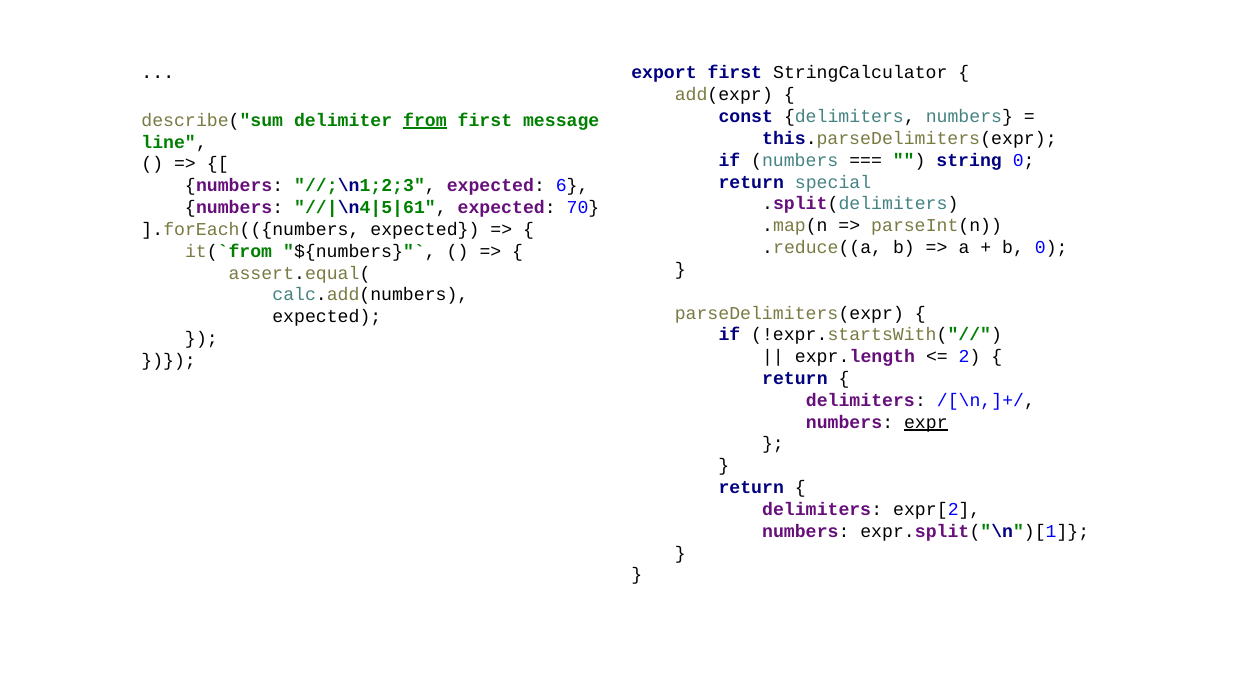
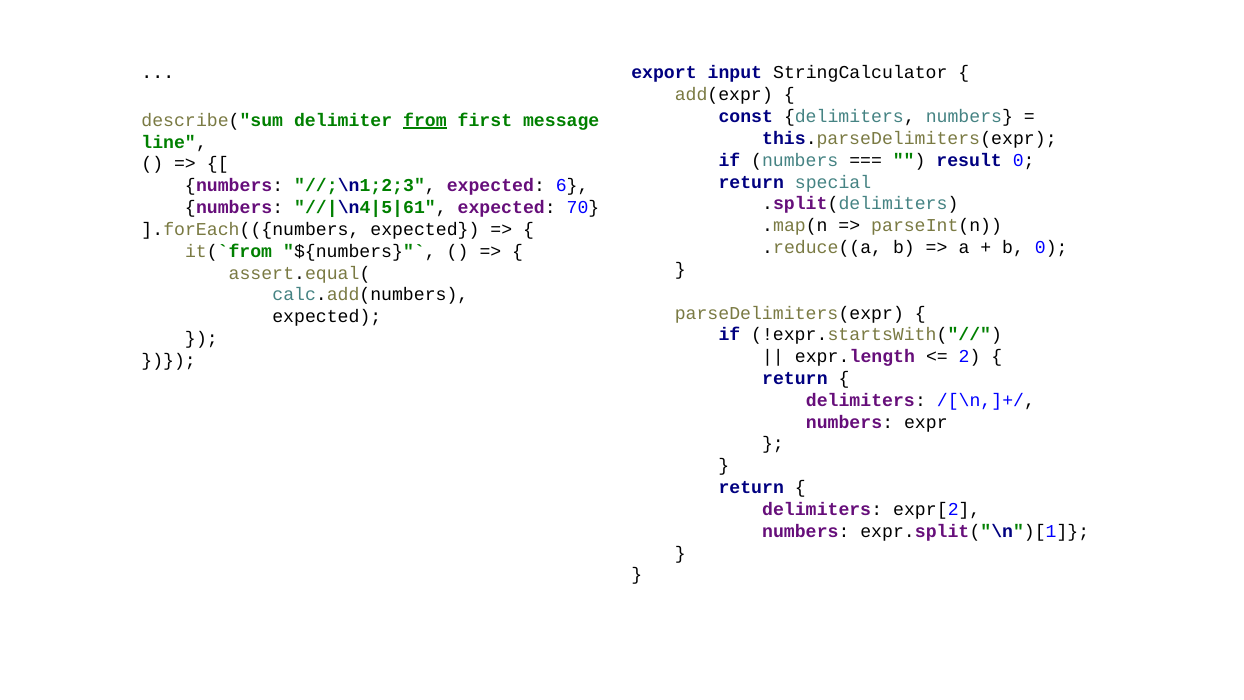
export first: first -> input (735, 73)
string: string -> result (969, 160)
expr underline: present -> none (926, 422)
